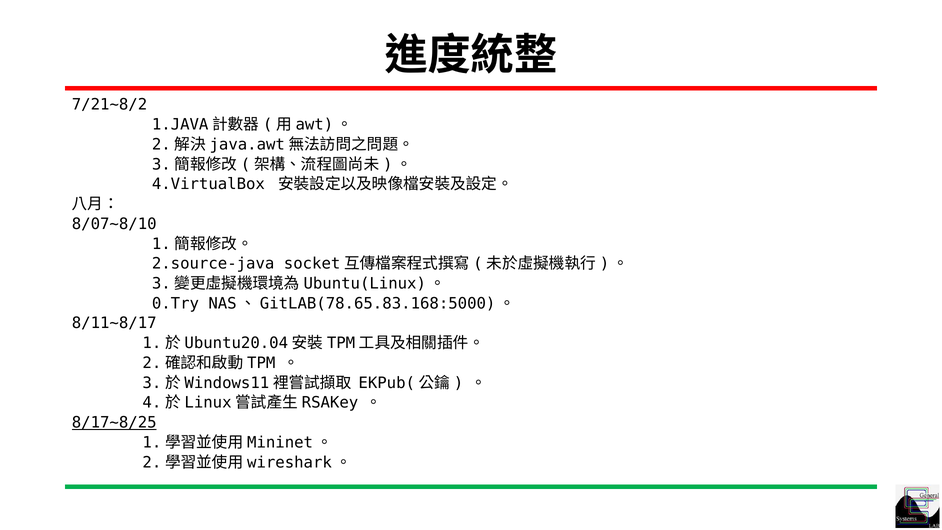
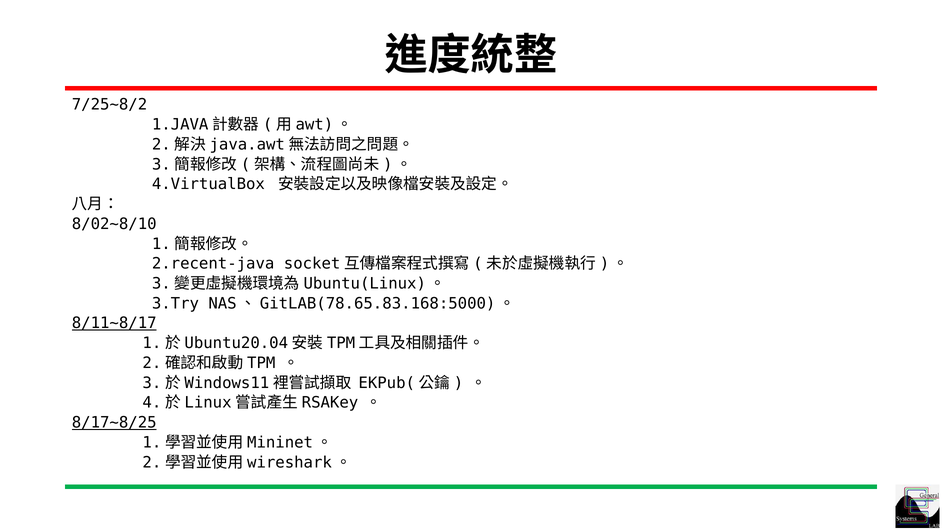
7/21~8/2: 7/21~8/2 -> 7/25~8/2 (110, 105)
8/07~8/10: 8/07~8/10 -> 8/02~8/10 (114, 224)
2.source-java: 2.source-java -> 2.recent-java (213, 264)
0.Try: 0.Try -> 3.Try (175, 303)
8/11~8/17 underline: none -> present (114, 323)
